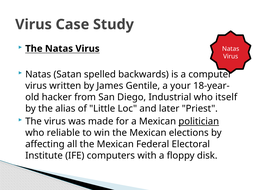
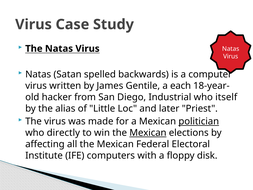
your: your -> each (181, 86)
reliable: reliable -> directly (63, 133)
Mexican underline: none -> present (148, 133)
